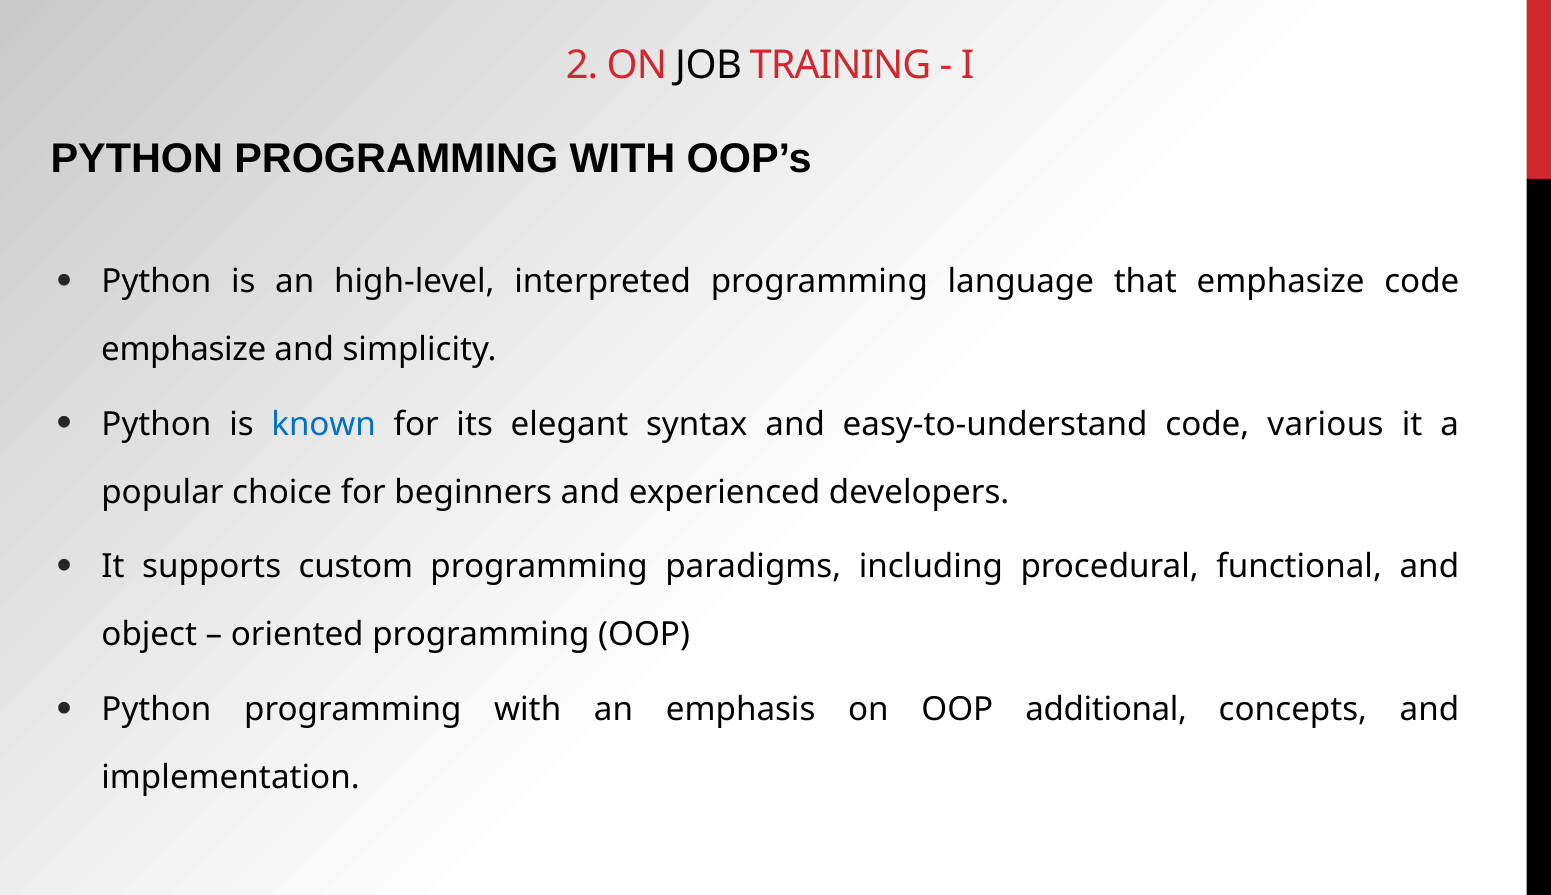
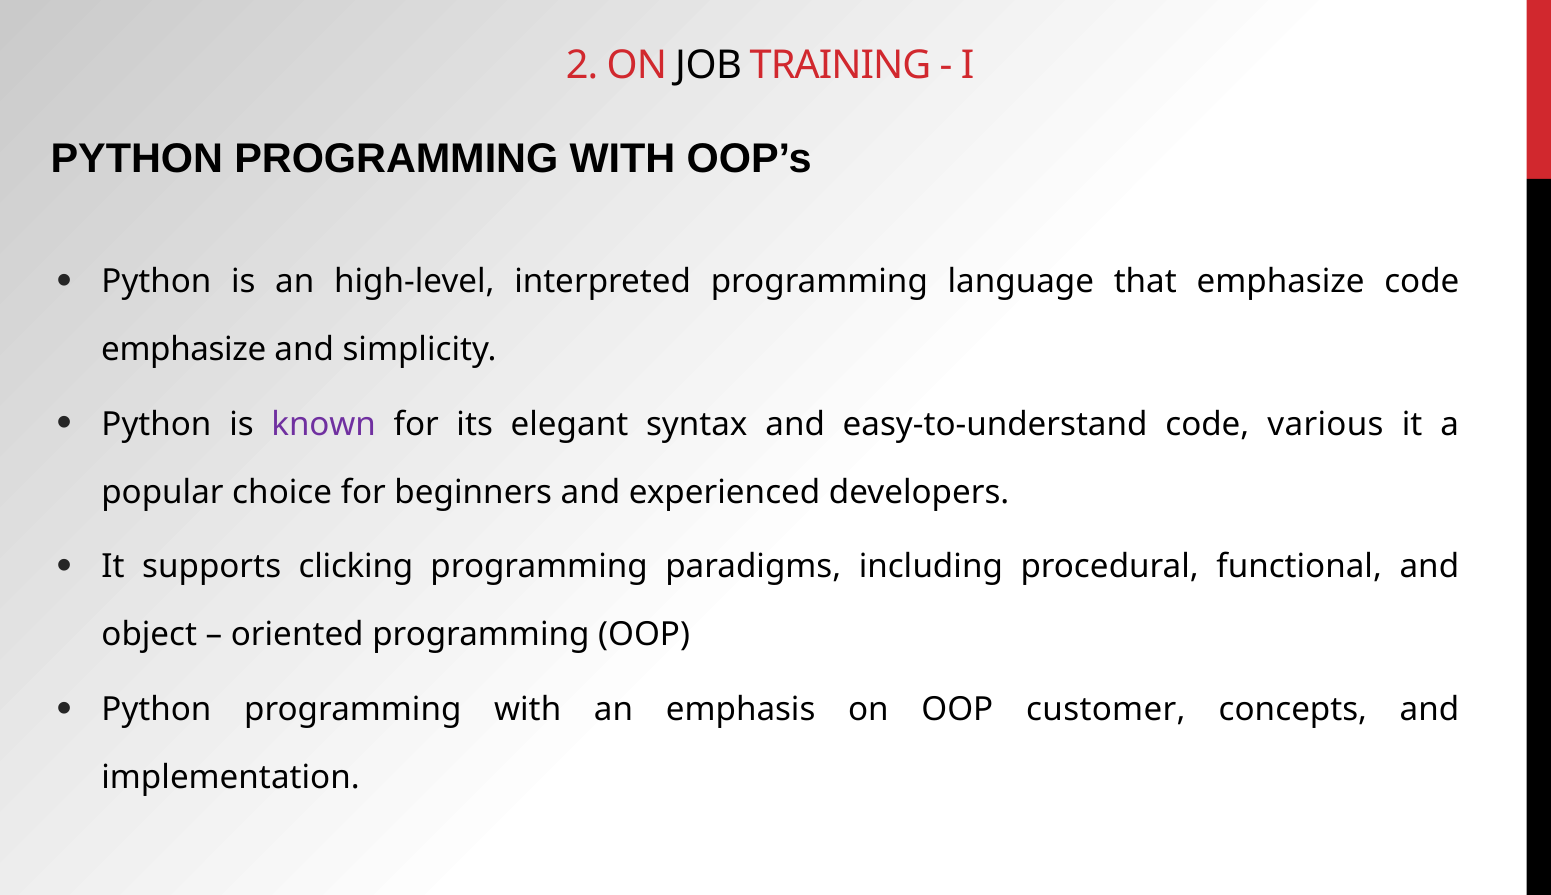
known colour: blue -> purple (324, 424)
custom: custom -> clicking (356, 567)
additional: additional -> customer (1106, 709)
